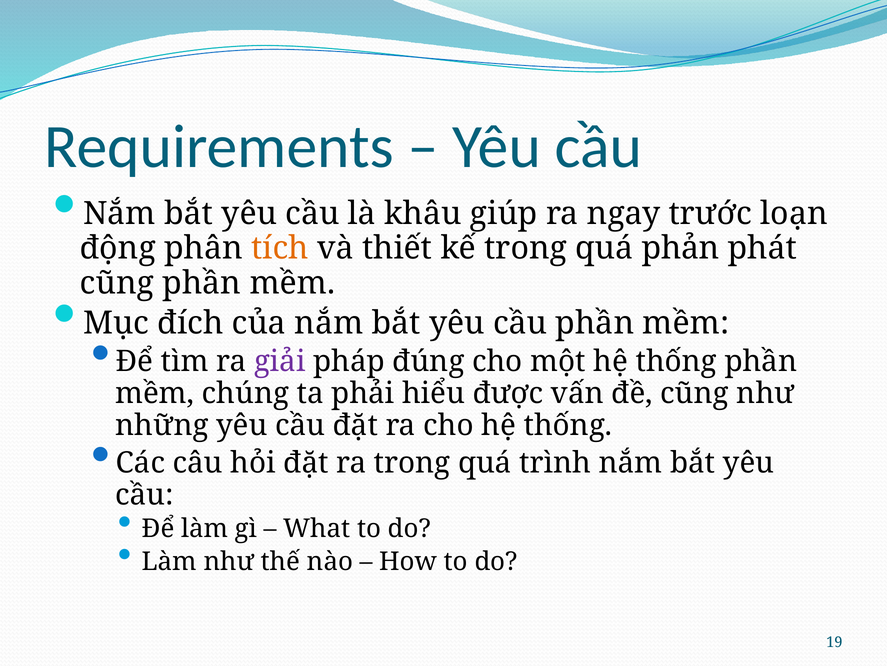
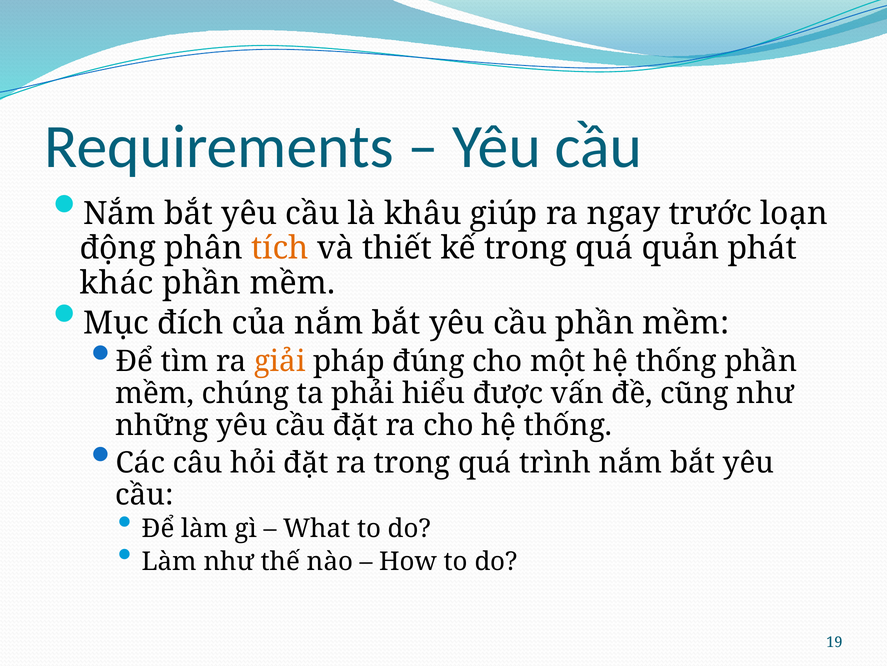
phản: phản -> quản (681, 248)
cũng: cũng -> khác (117, 283)
giải colour: purple -> orange (280, 361)
